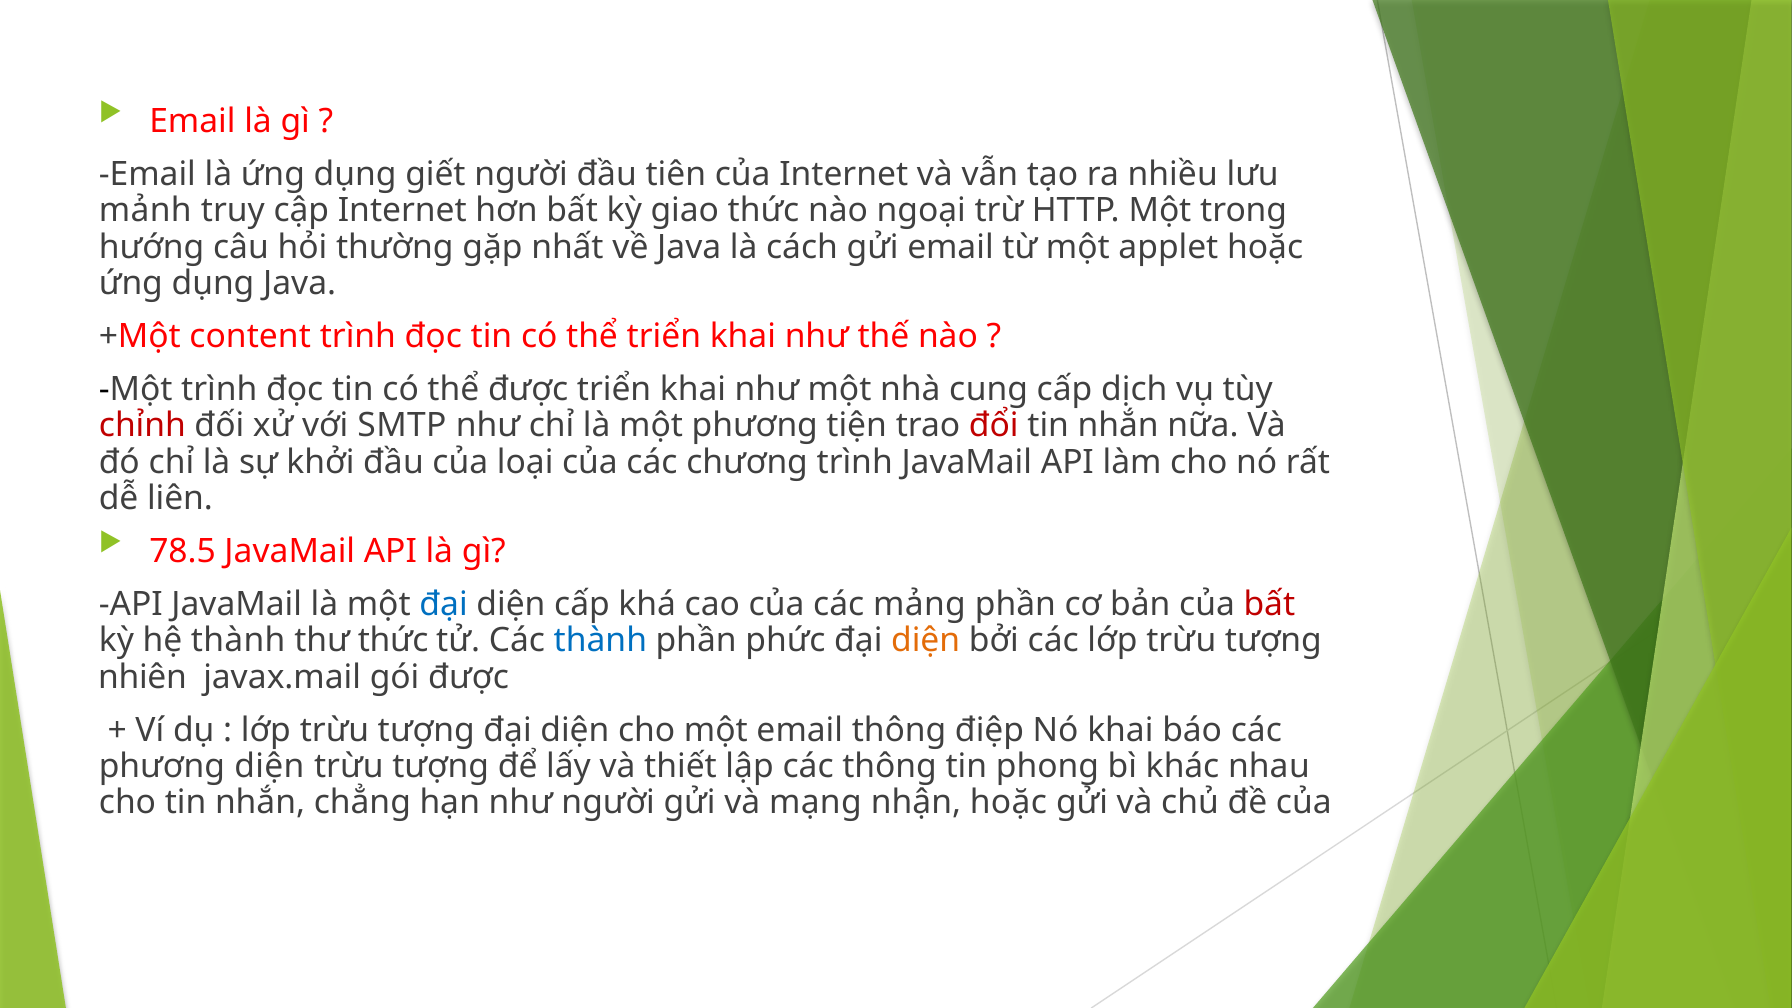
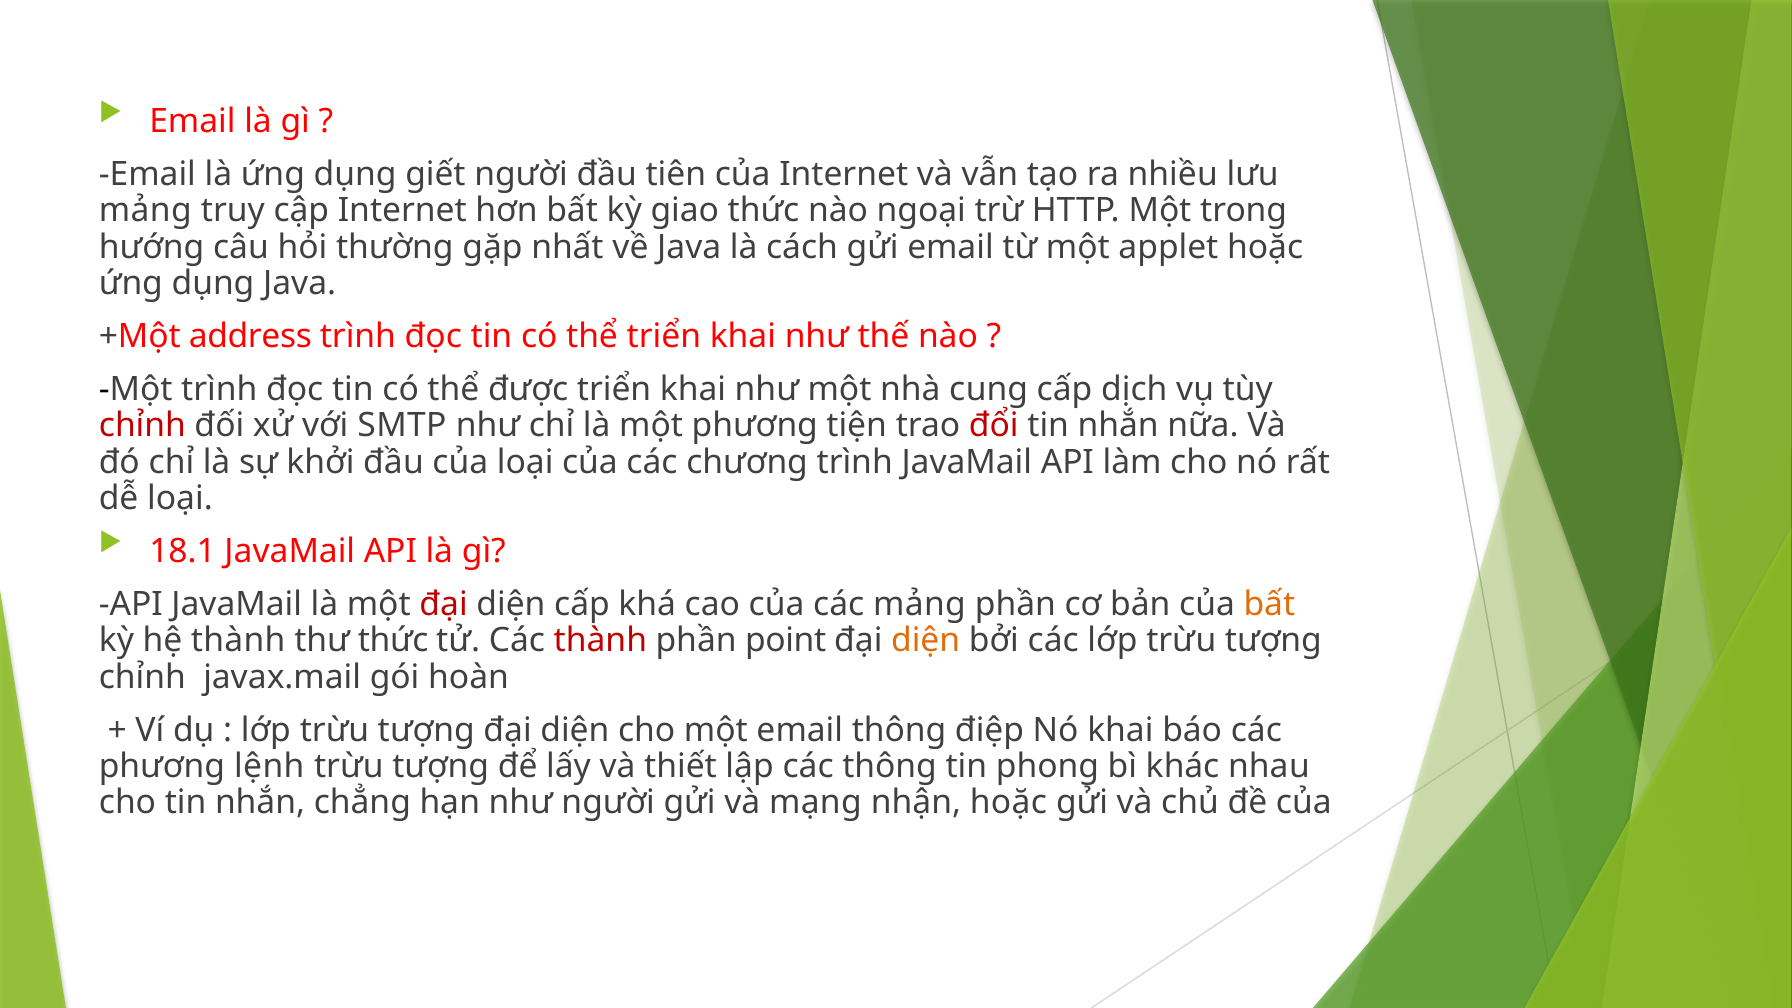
mảnh: mảnh -> mảng (145, 211)
content: content -> address (250, 336)
dễ liên: liên -> loại (180, 498)
78.5: 78.5 -> 18.1 (183, 551)
đại colour: blue -> red (444, 605)
bất colour: red -> orange (1269, 605)
thành colour: blue -> red (600, 641)
phức: phức -> point (786, 641)
nhiên: nhiên -> chỉnh (142, 677)
gói được: được -> hoàn (469, 677)
phương diện: diện -> lệnh (269, 767)
